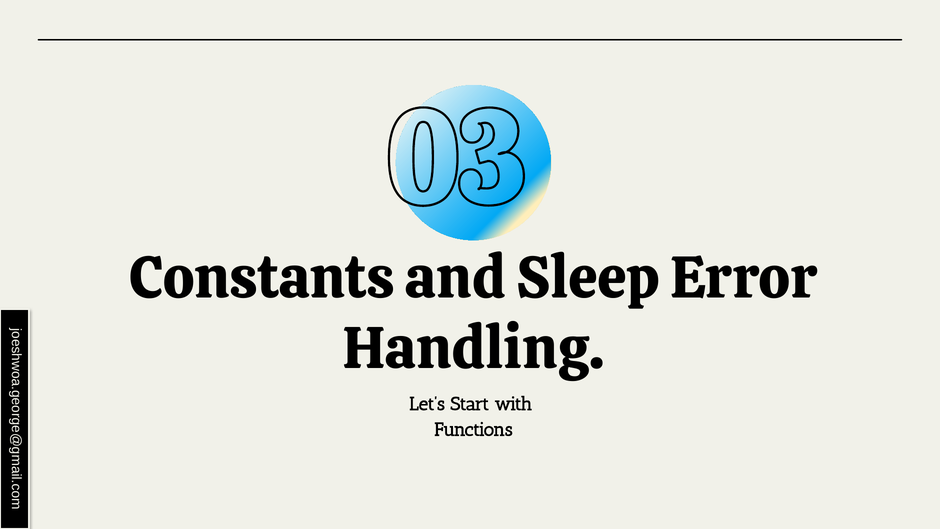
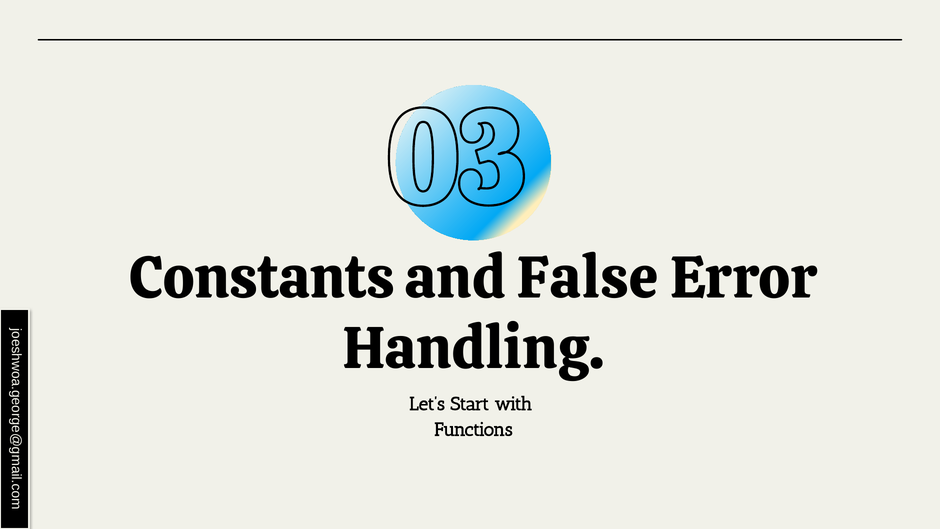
Sleep: Sleep -> False (588, 278)
